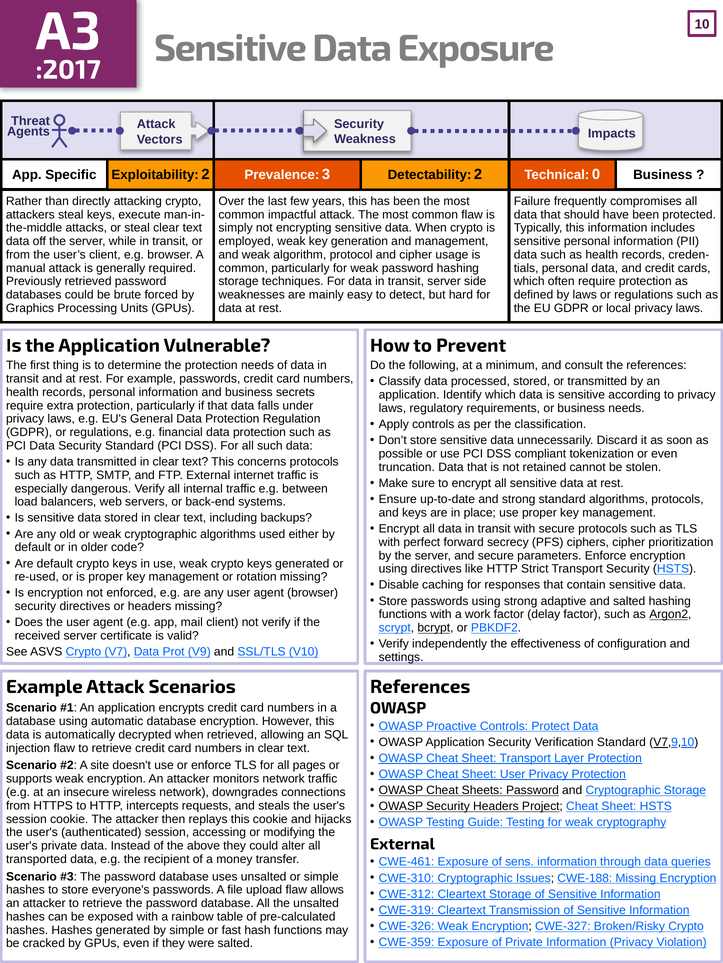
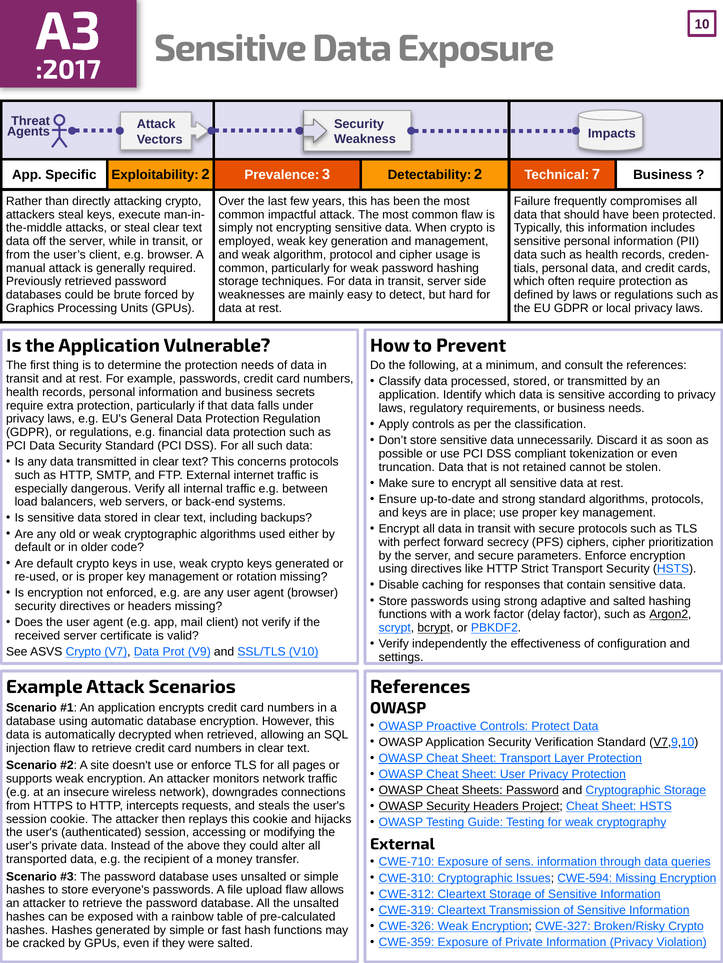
0: 0 -> 7 (596, 175)
CWE-461: CWE-461 -> CWE-710 (406, 863)
CWE-188: CWE-188 -> CWE-594 (585, 879)
